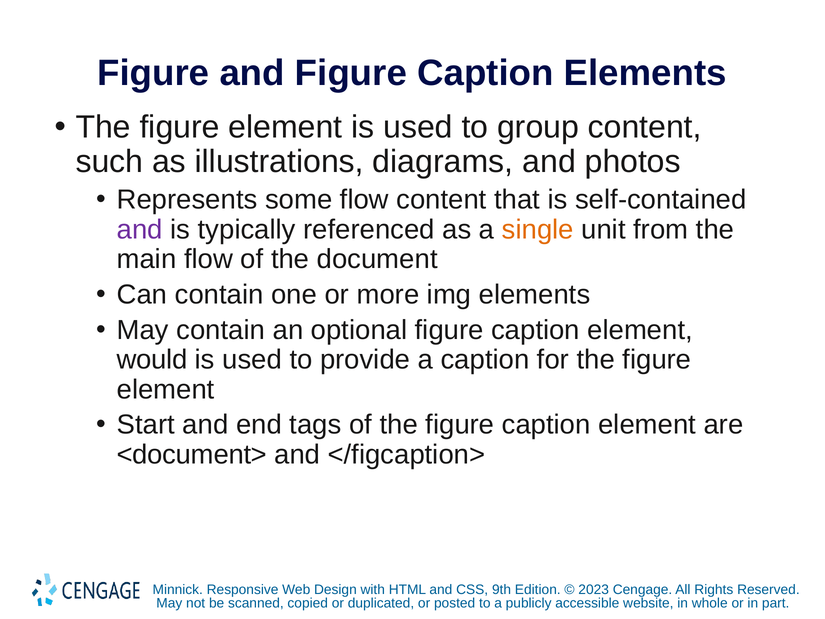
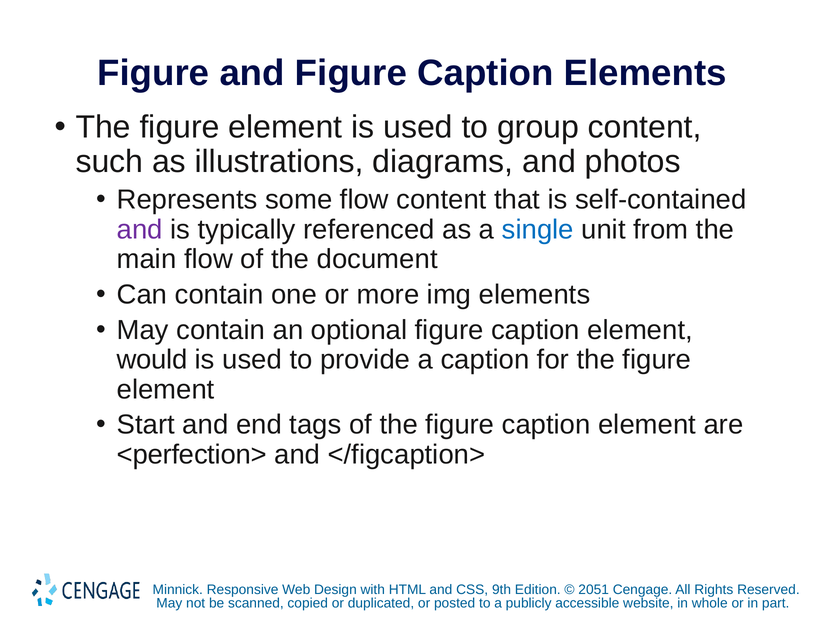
single colour: orange -> blue (538, 229)
<document>: <document> -> <perfection> (192, 454)
2023: 2023 -> 2051 (594, 589)
